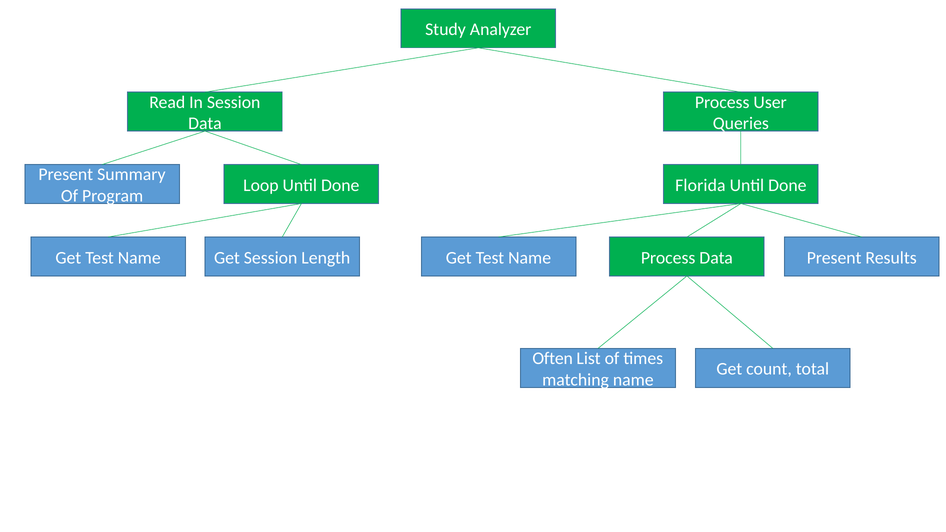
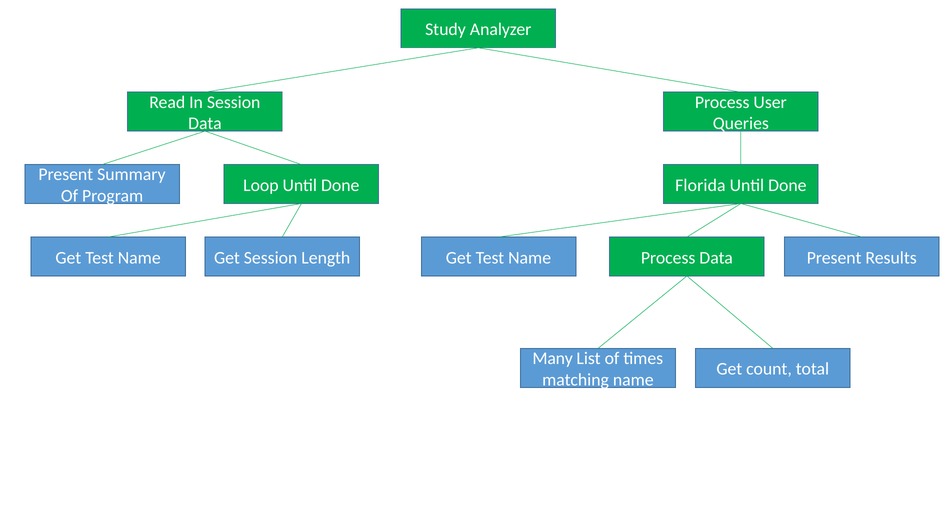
Often: Often -> Many (553, 359)
